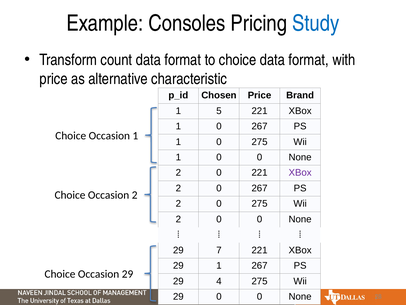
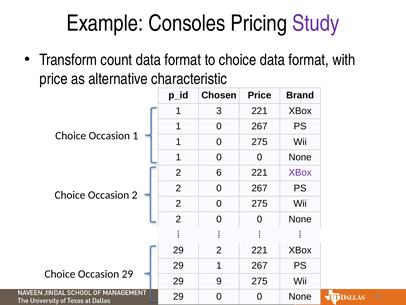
Study colour: blue -> purple (316, 23)
5: 5 -> 3 (219, 111)
0: 0 -> 6 (219, 173)
29 7: 7 -> 2 (219, 250)
4: 4 -> 9 (219, 281)
